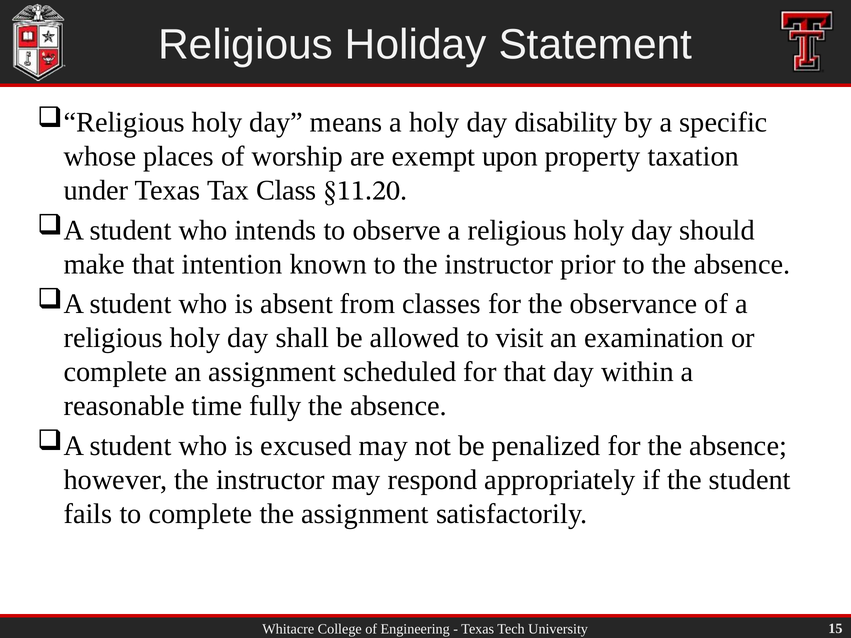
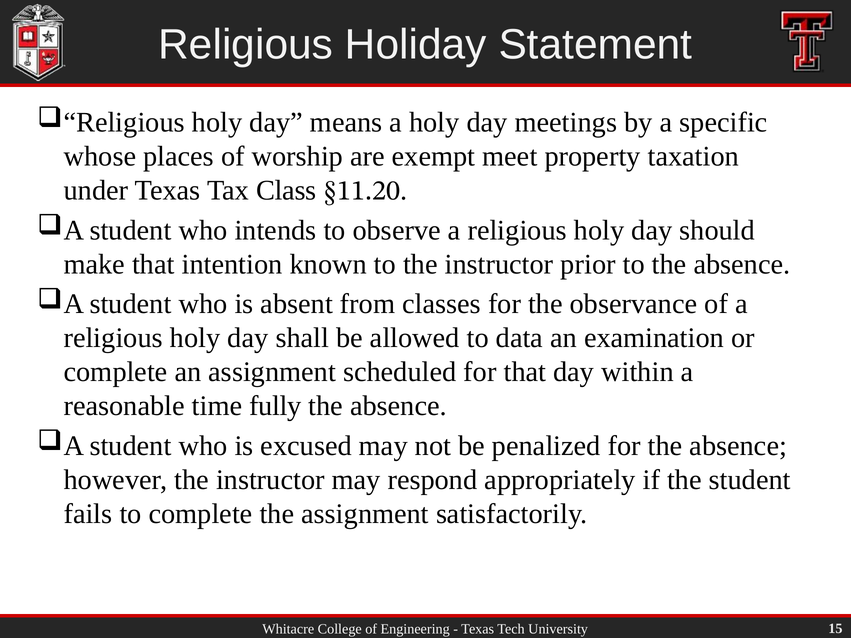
disability: disability -> meetings (566, 123)
upon: upon -> meet (510, 157)
visit: visit -> data (519, 338)
